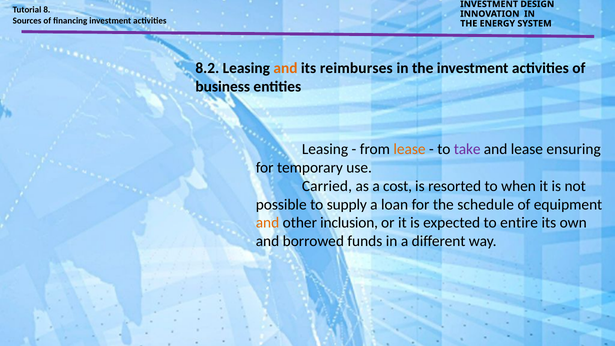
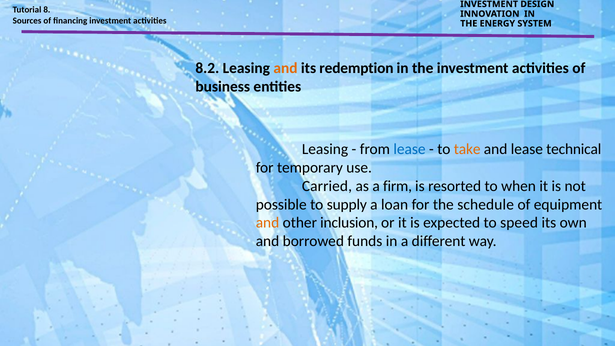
reimburses: reimburses -> redemption (356, 68)
lease colour: orange -> blue (410, 149)
take colour: purple -> orange (467, 149)
ensuring: ensuring -> technical (574, 149)
cost: cost -> firm (398, 186)
entire: entire -> speed (519, 223)
